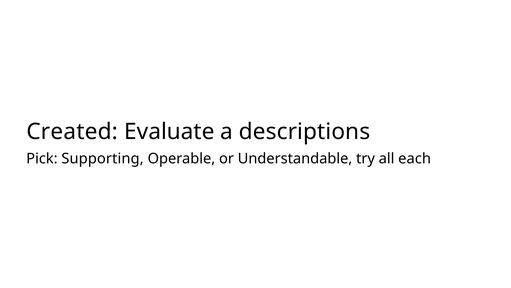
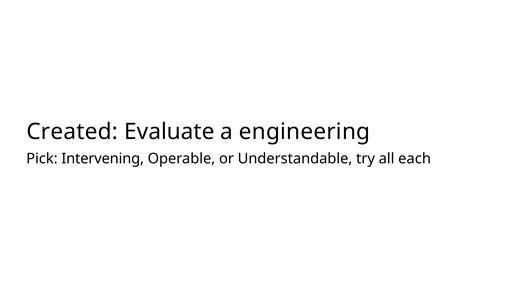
descriptions: descriptions -> engineering (305, 131)
Supporting: Supporting -> Intervening (103, 158)
